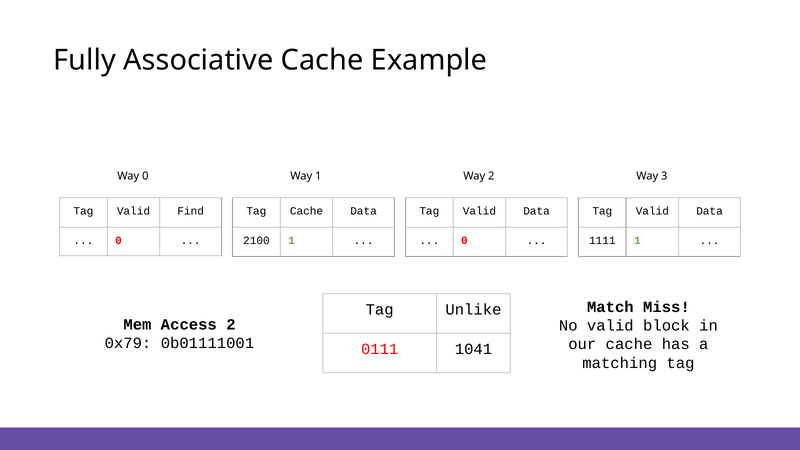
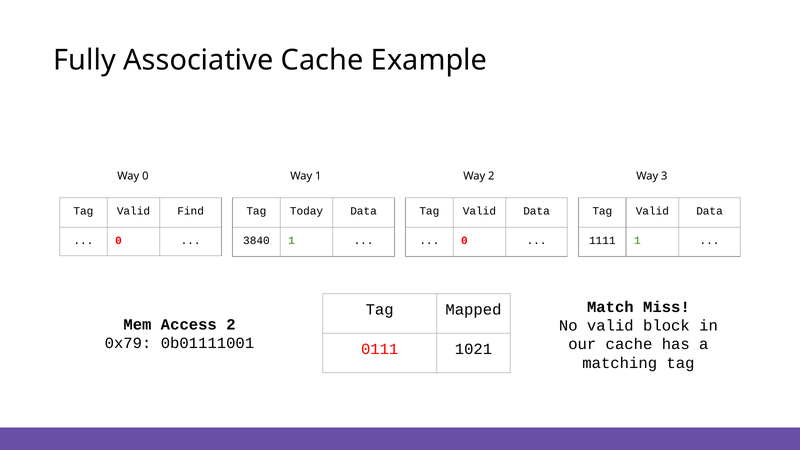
Tag Cache: Cache -> Today (306, 211)
2100: 2100 -> 3840 (256, 241)
Unlike: Unlike -> Mapped (473, 309)
1041: 1041 -> 1021 (473, 349)
